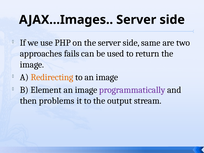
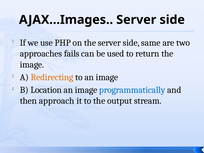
Element: Element -> Location (46, 90)
programmatically colour: purple -> blue (132, 90)
problems: problems -> approach (57, 101)
